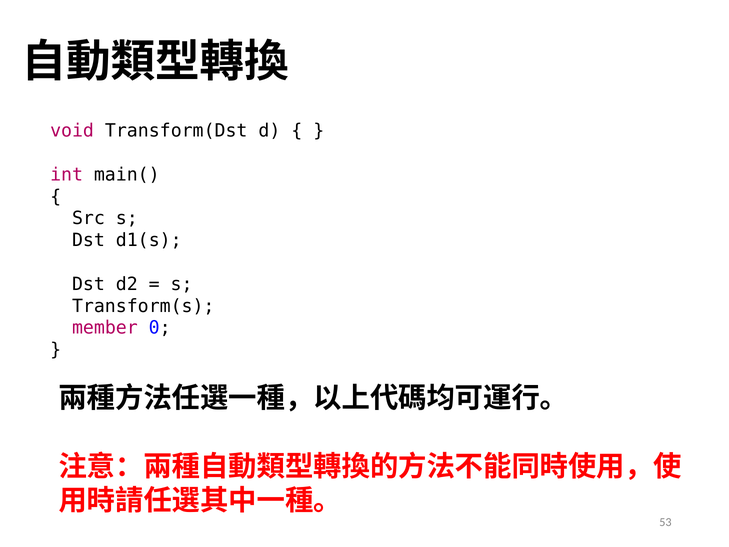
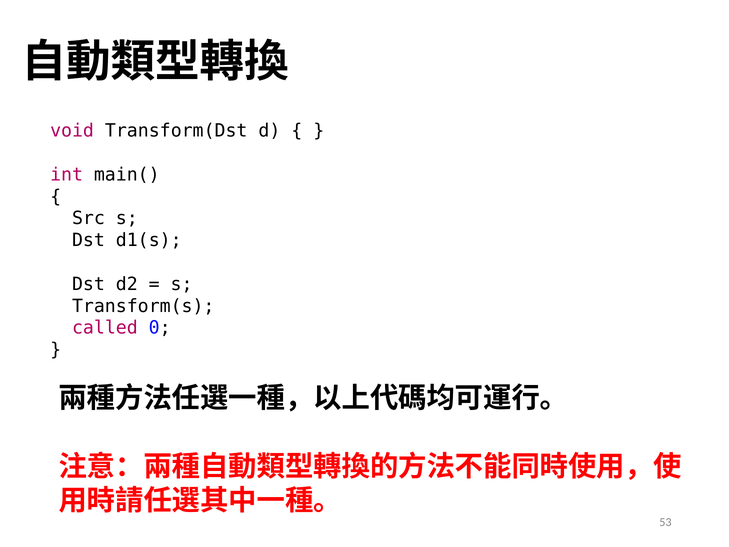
member: member -> called (105, 328)
